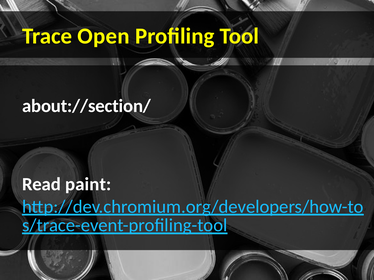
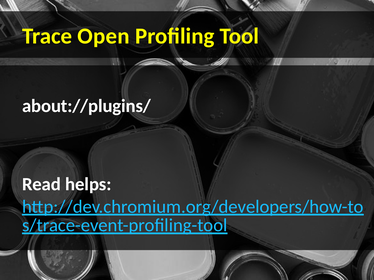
about://section/: about://section/ -> about://plugins/ (87, 106)
paint: paint -> helps (88, 185)
